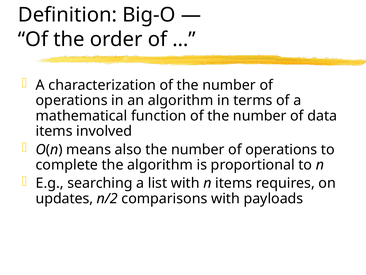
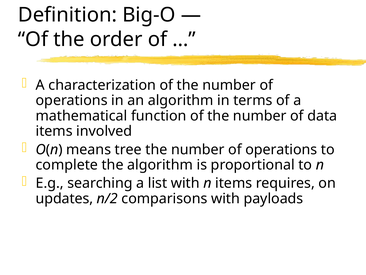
also: also -> tree (128, 149)
